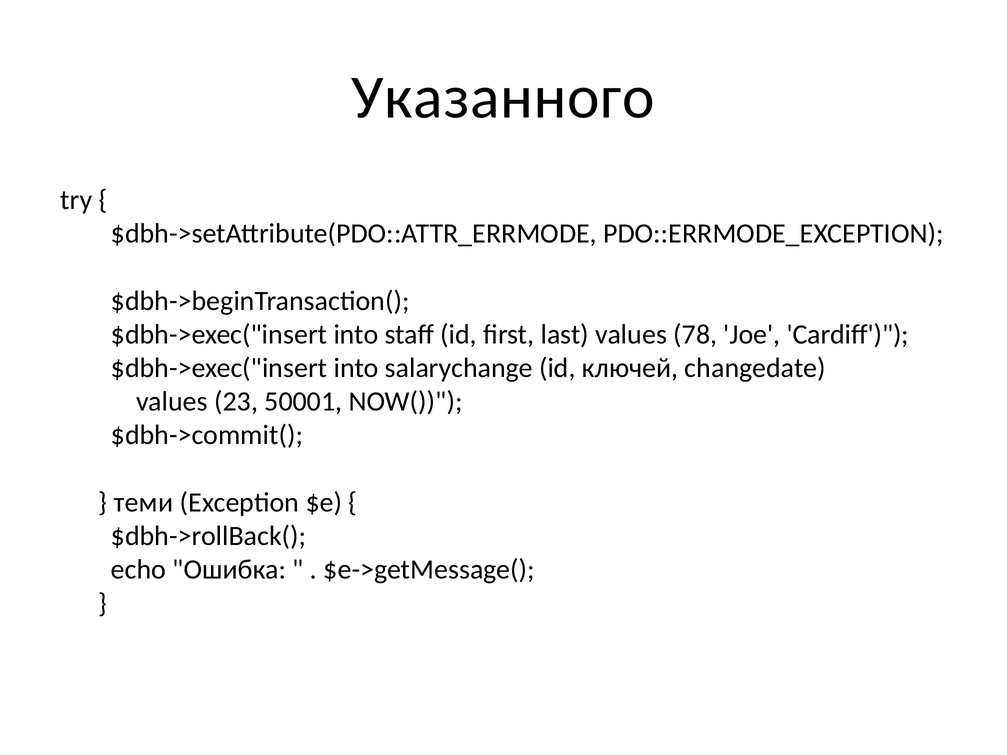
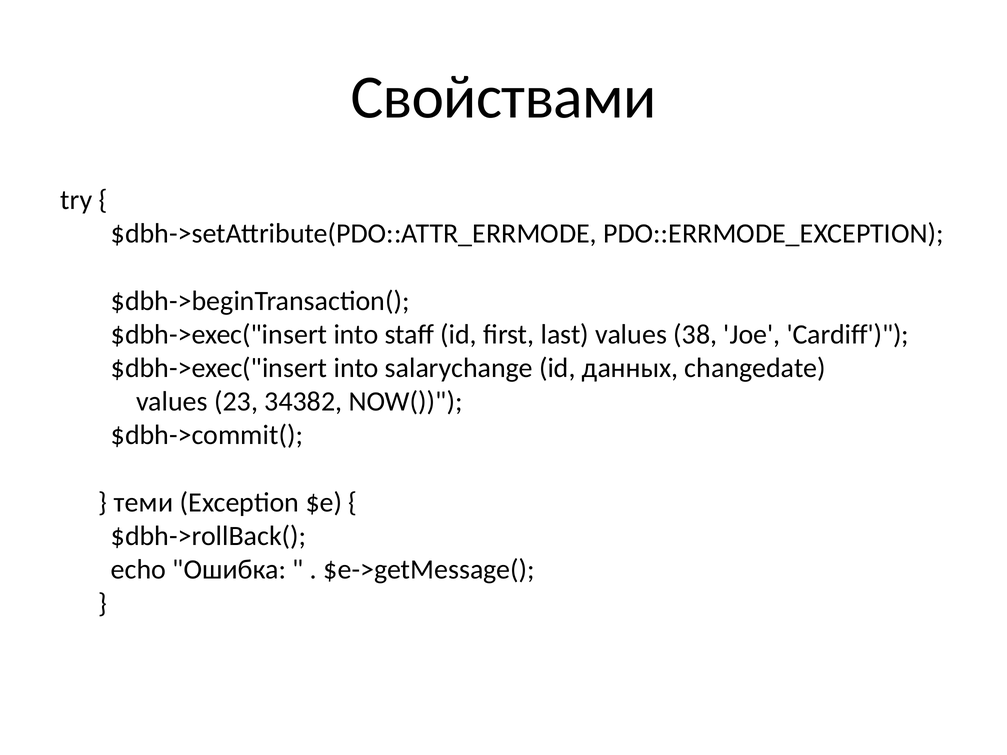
Указанного: Указанного -> Свойствами (504, 97)
78: 78 -> 38 (695, 335)
ключей: ключей -> данных (630, 368)
50001: 50001 -> 34382 (303, 402)
